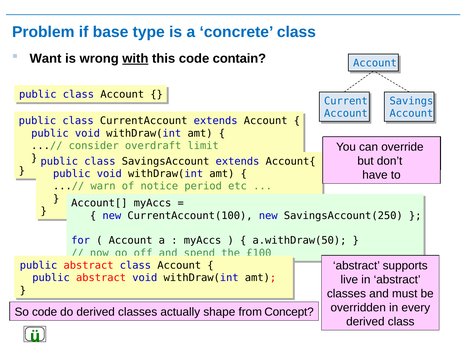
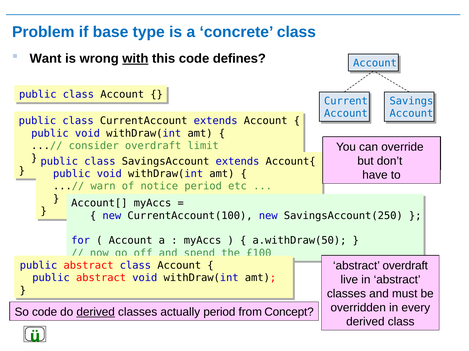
contain: contain -> defines (239, 59)
abstract supports: supports -> overdraft (405, 266)
derived underline: none -> present (96, 313)
actually shape: shape -> period (219, 313)
